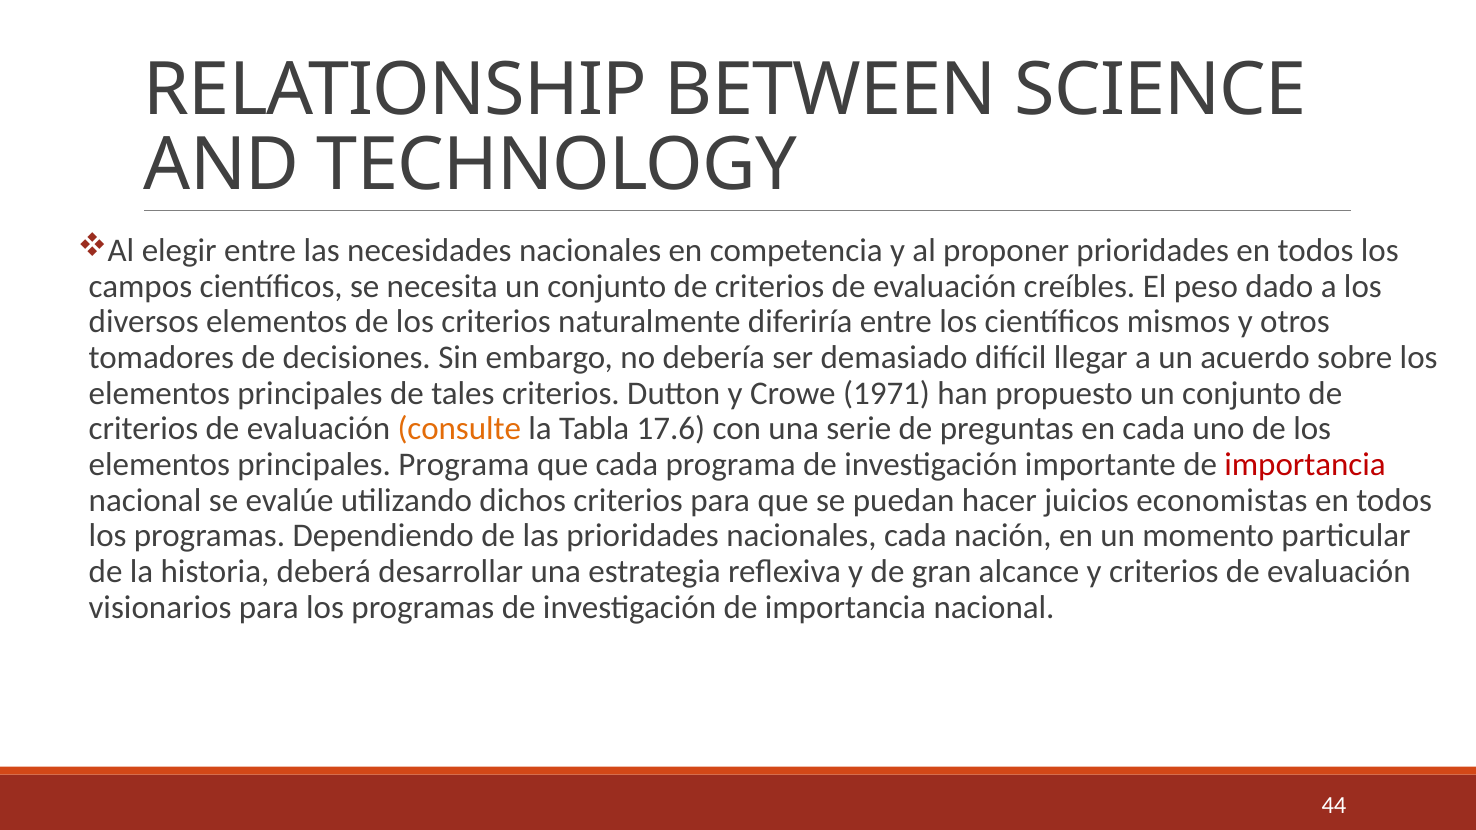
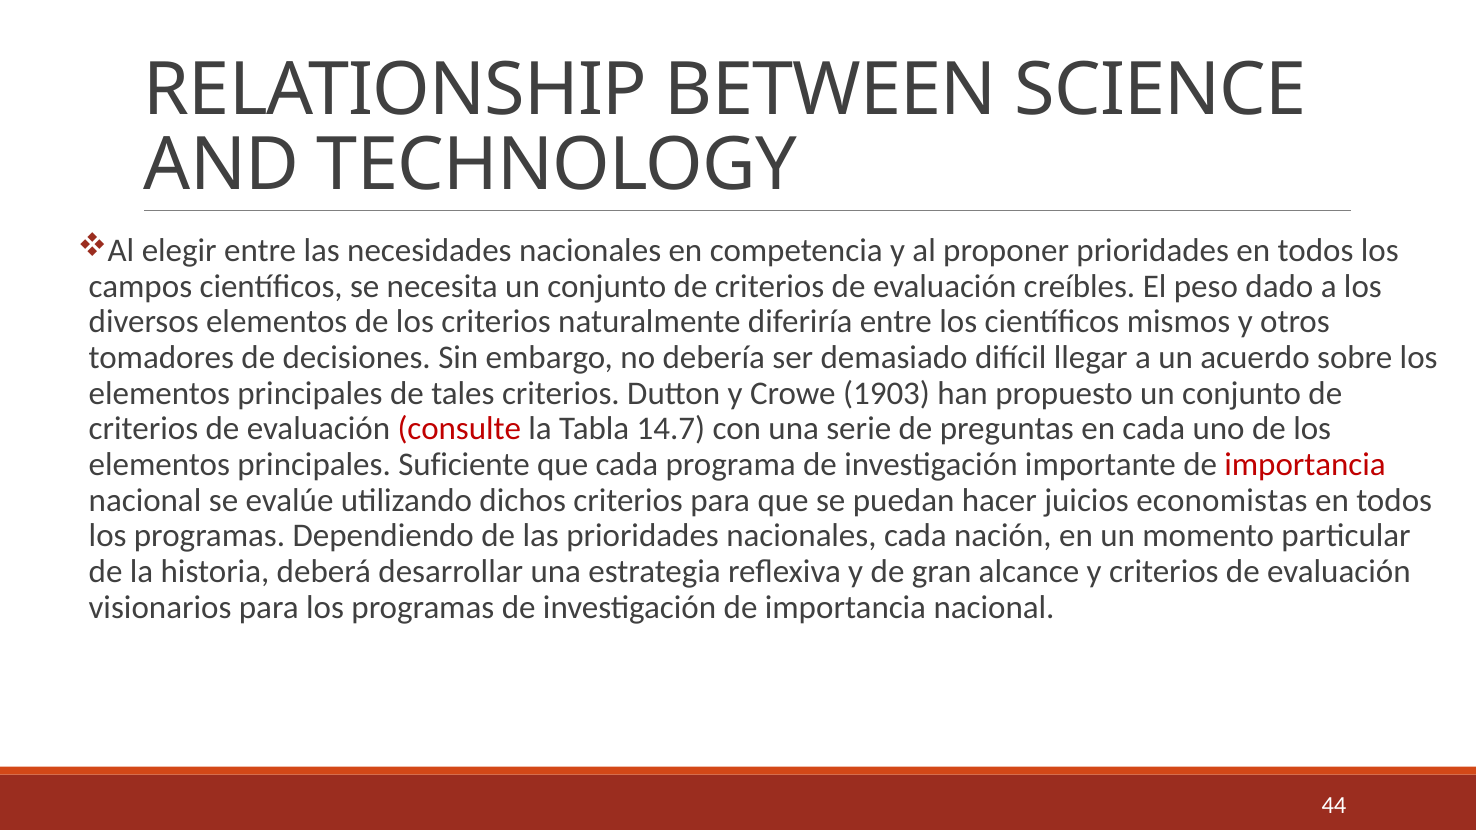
1971: 1971 -> 1903 (886, 393)
consulte colour: orange -> red (459, 429)
17.6: 17.6 -> 14.7 (671, 429)
principales Programa: Programa -> Suficiente (464, 465)
